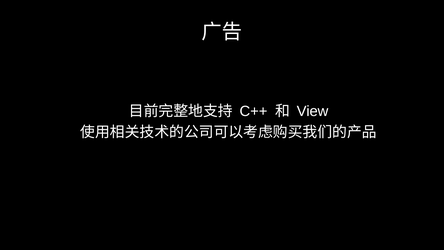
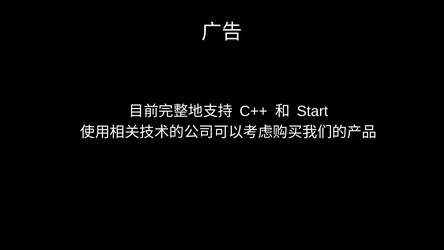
View: View -> Start (312, 111)
